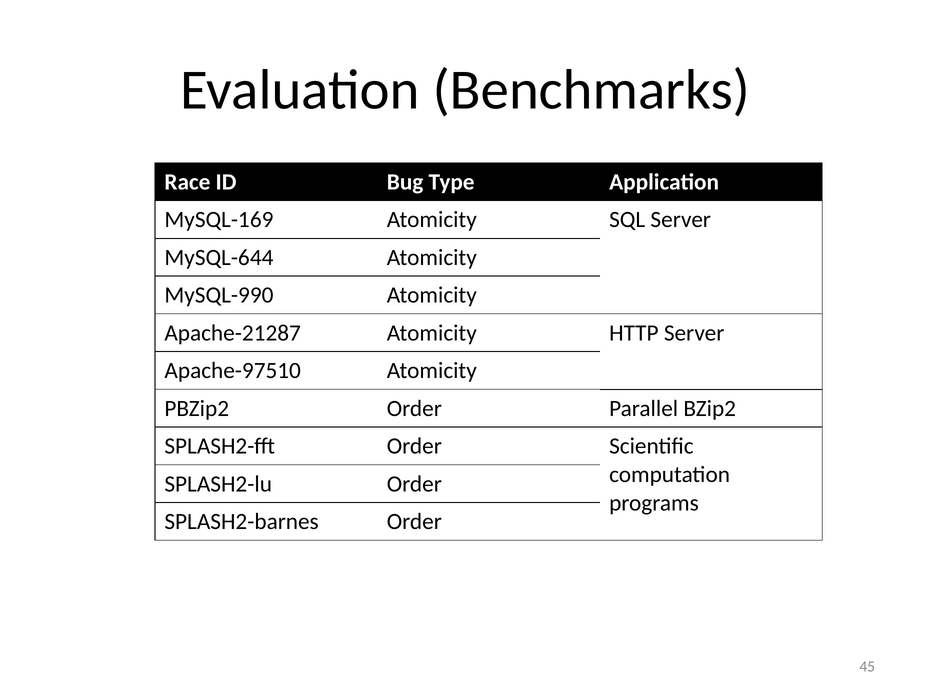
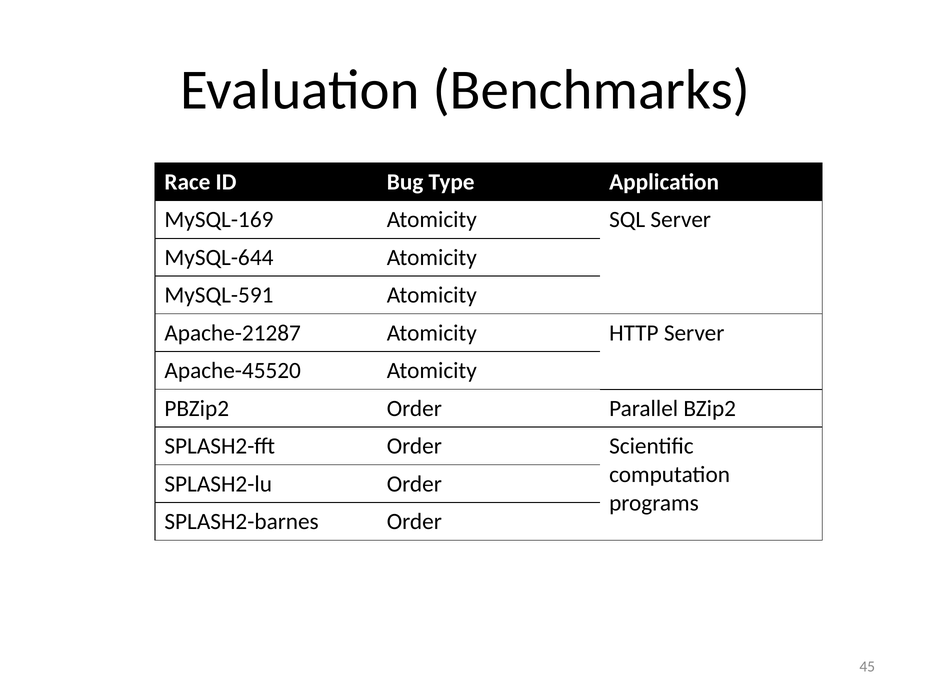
MySQL-990: MySQL-990 -> MySQL-591 (219, 295)
Apache-97510: Apache-97510 -> Apache-45520 (233, 371)
